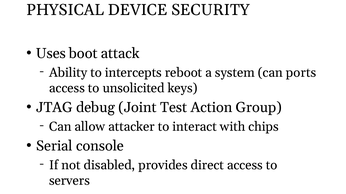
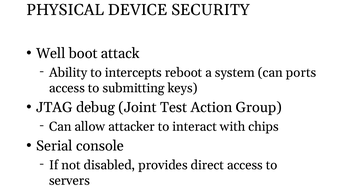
Uses: Uses -> Well (51, 54)
unsolicited: unsolicited -> submitting (134, 88)
